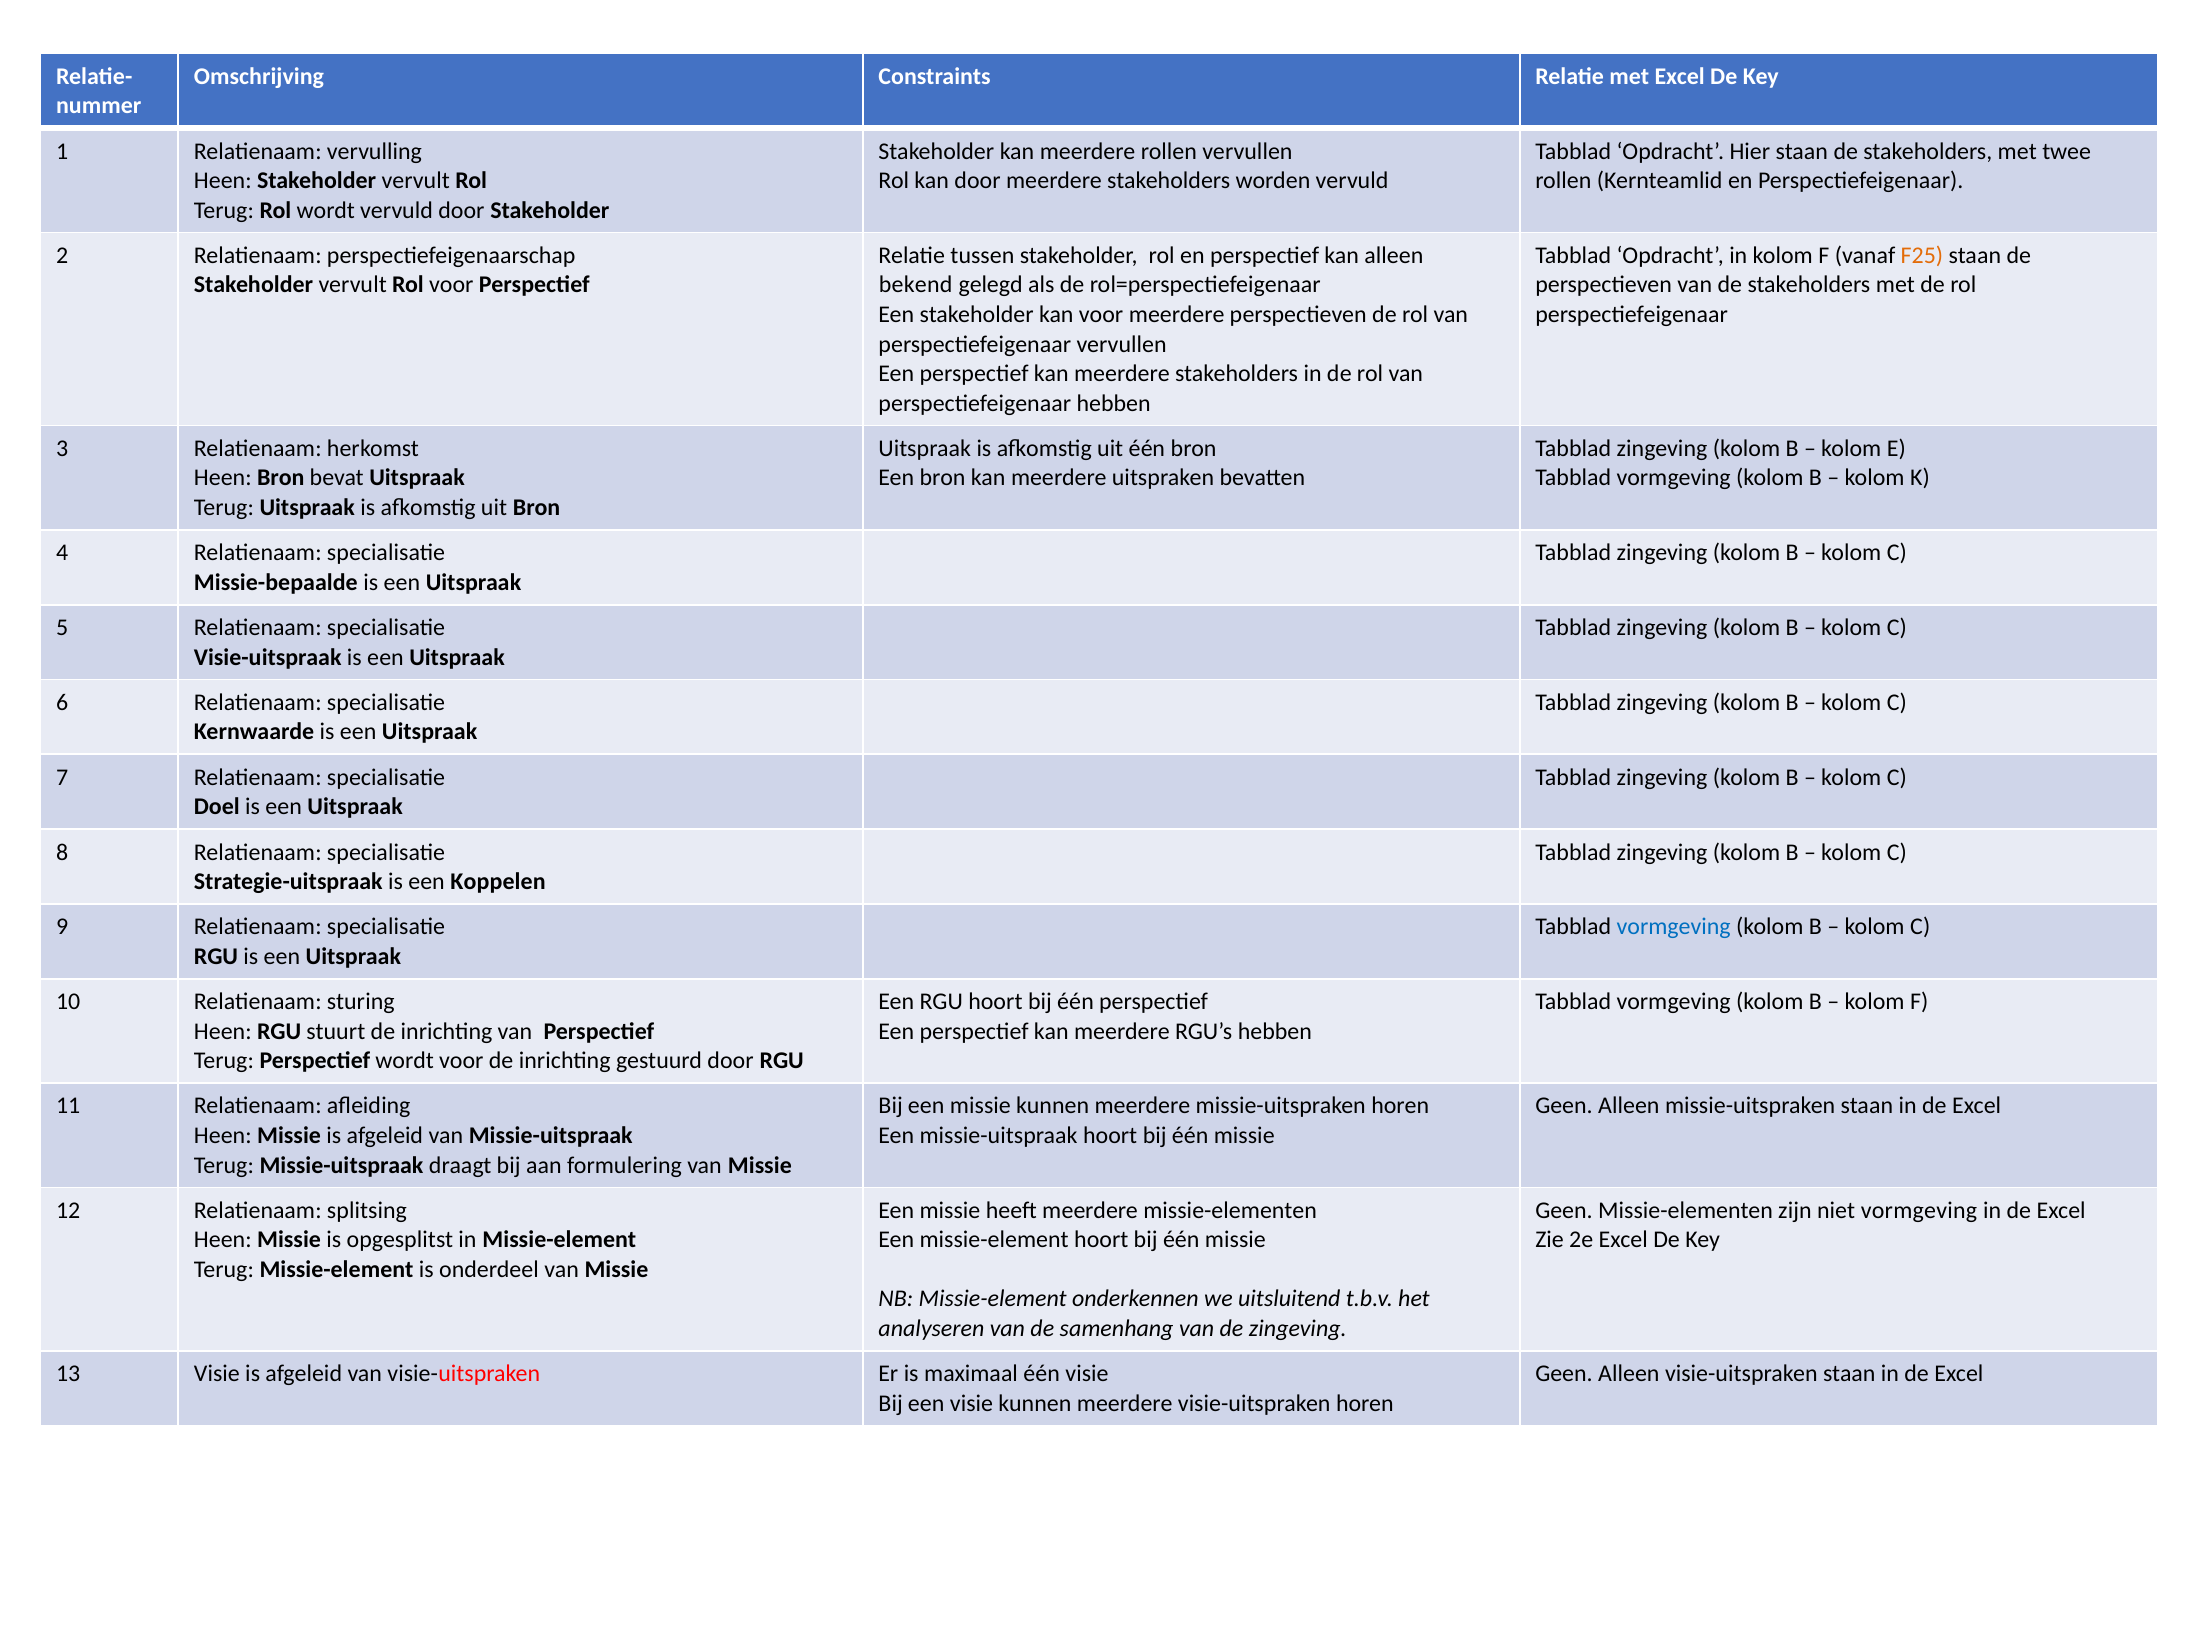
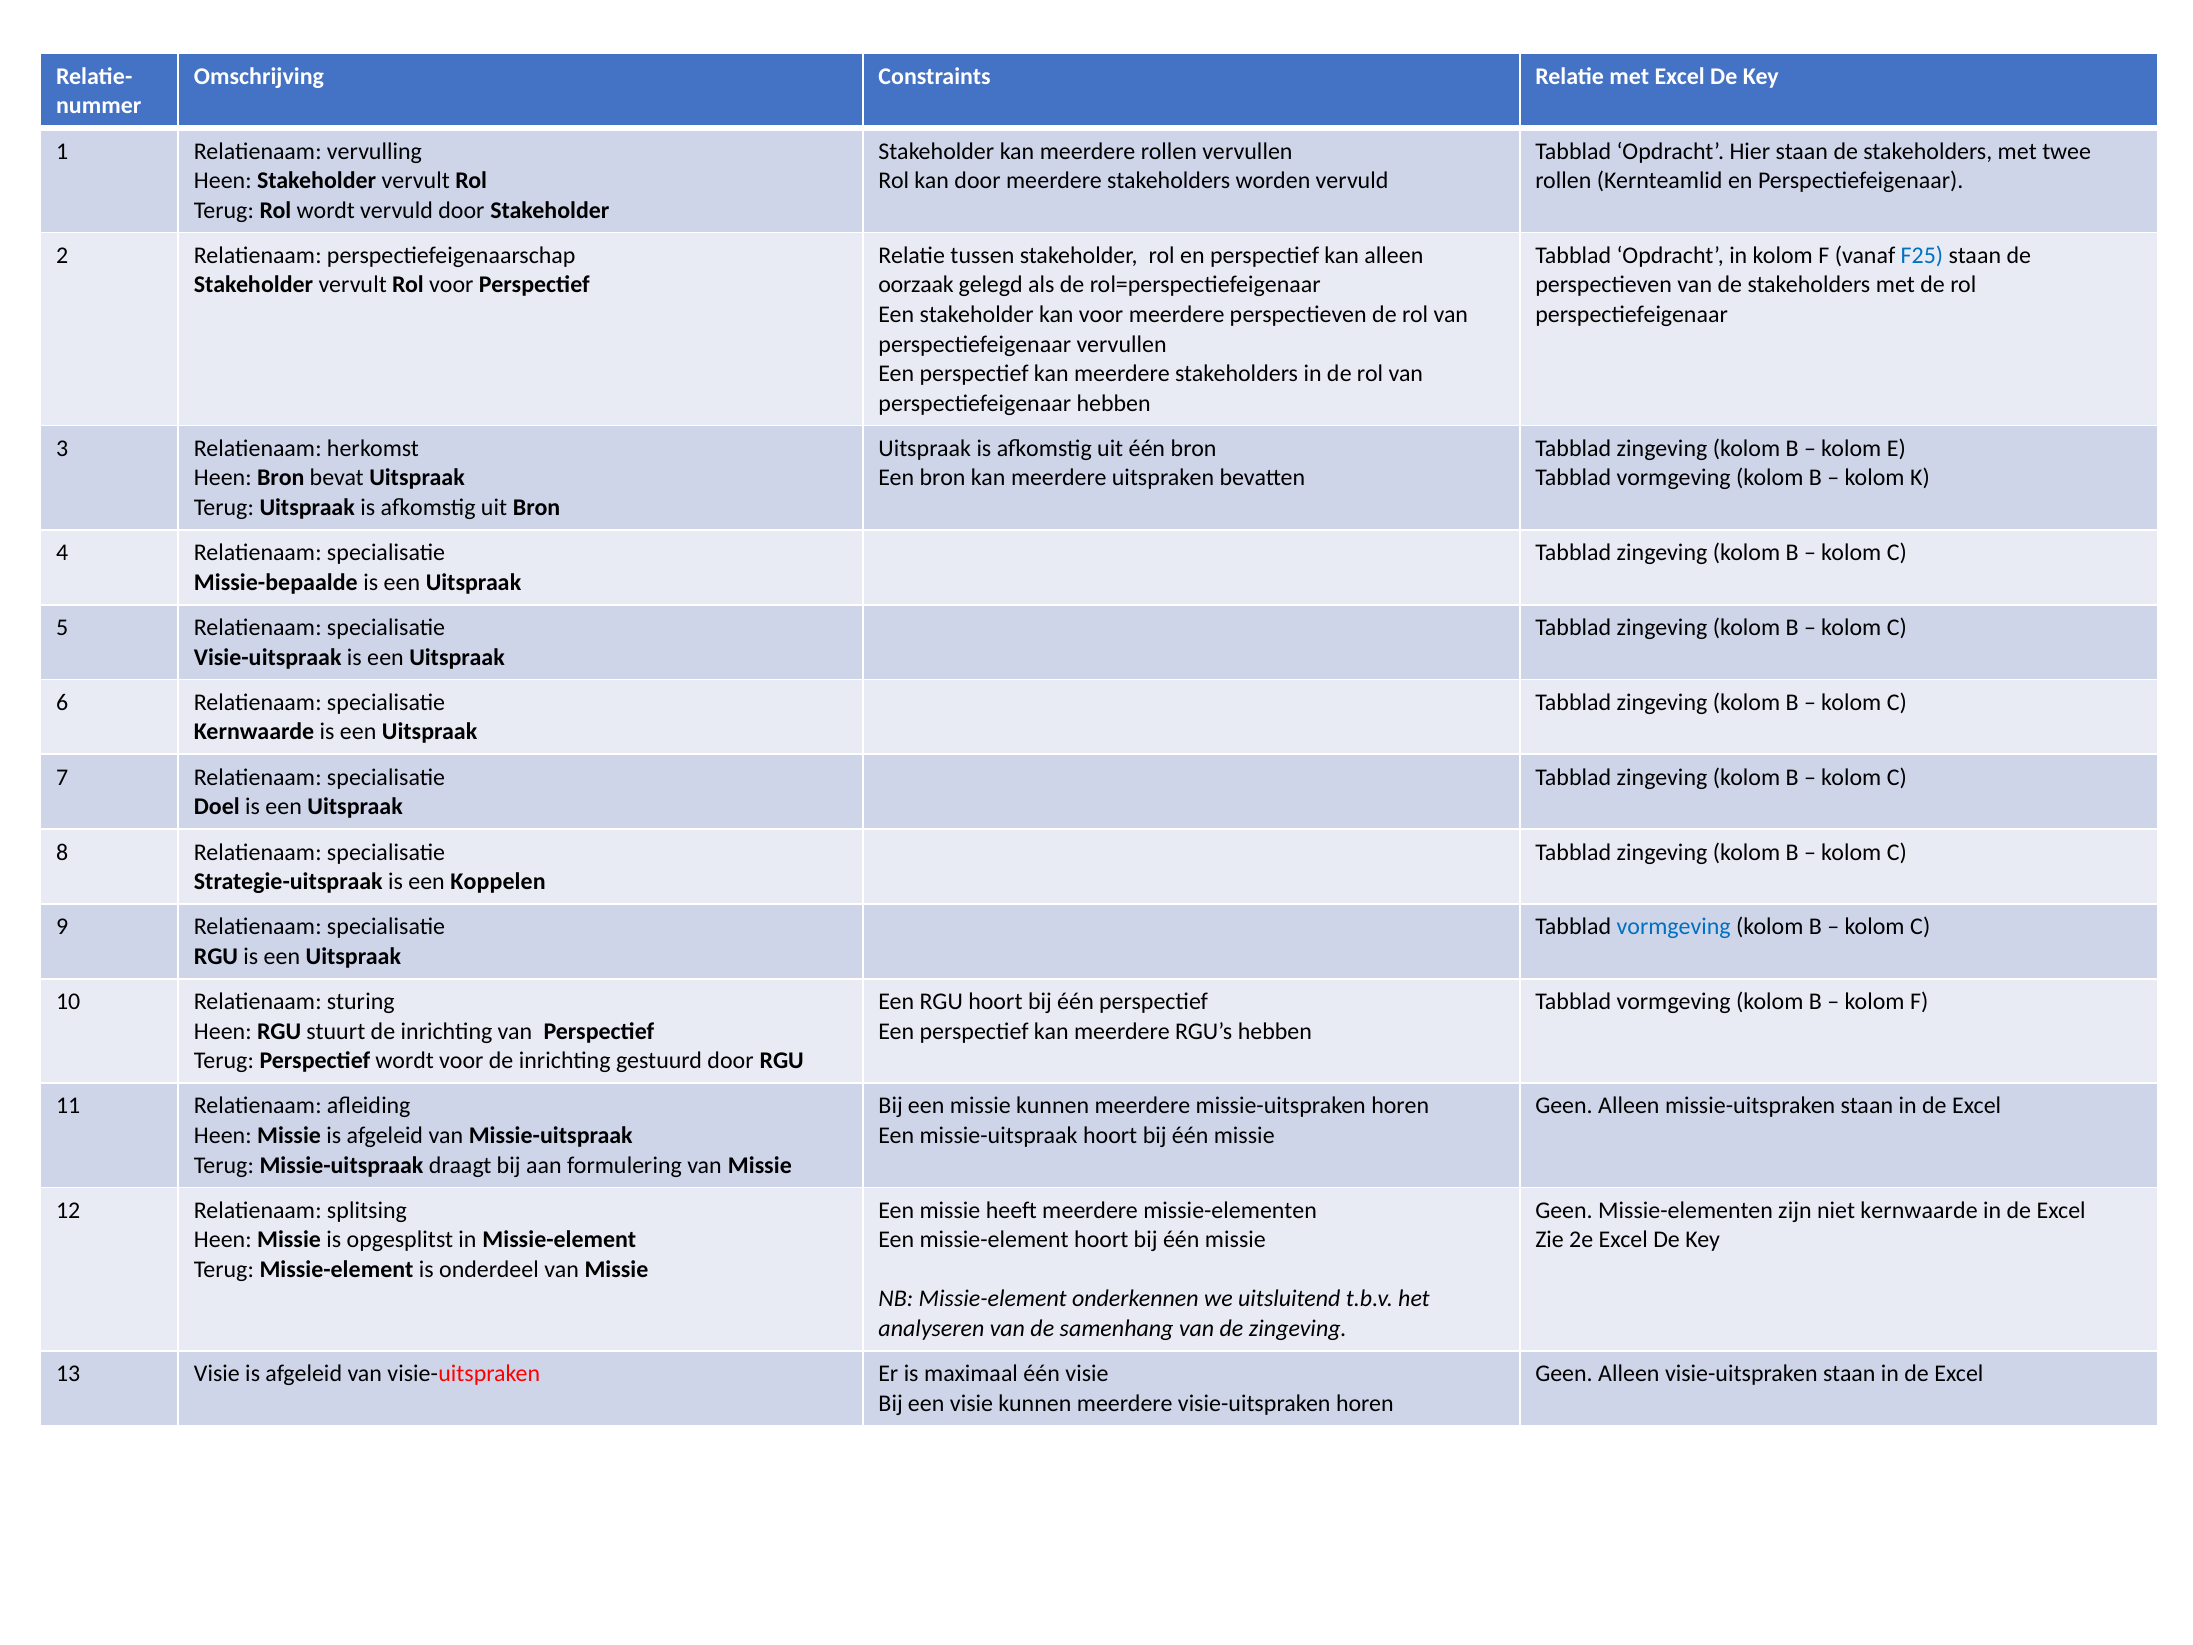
F25 colour: orange -> blue (1922, 255)
bekend: bekend -> oorzaak (916, 285)
niet vormgeving: vormgeving -> kernwaarde (1919, 1210)
